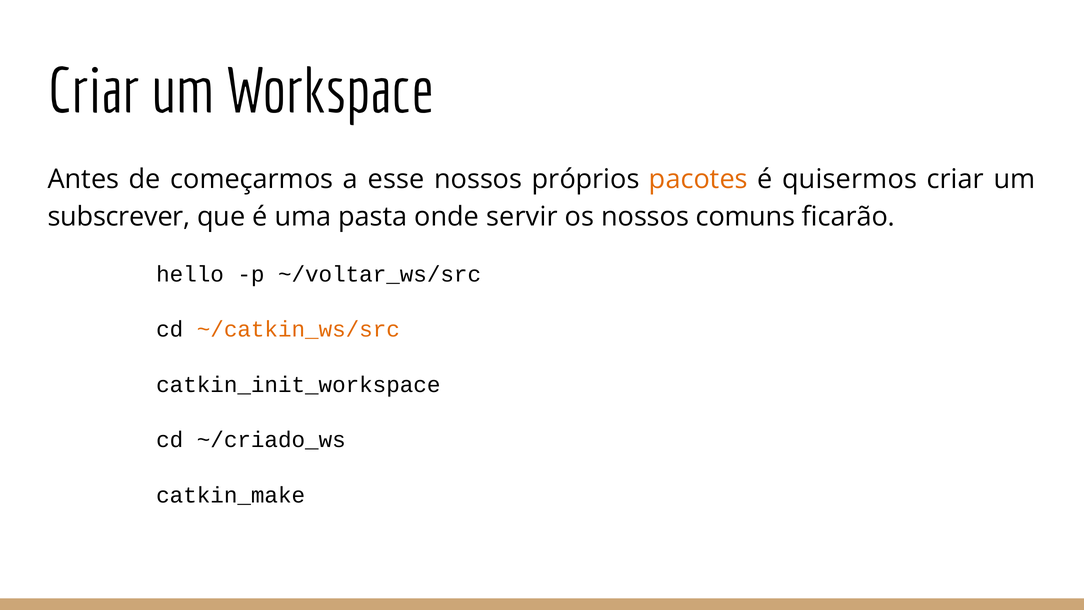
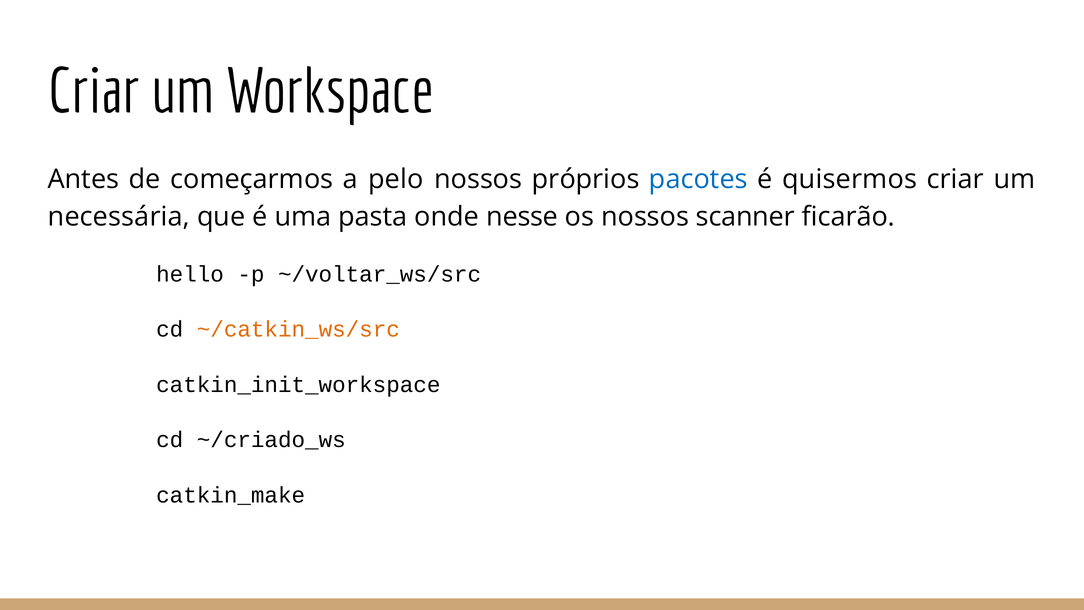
esse: esse -> pelo (396, 179)
pacotes colour: orange -> blue (698, 179)
subscrever: subscrever -> necessária (119, 216)
servir: servir -> nesse (522, 216)
comuns: comuns -> scanner (745, 216)
